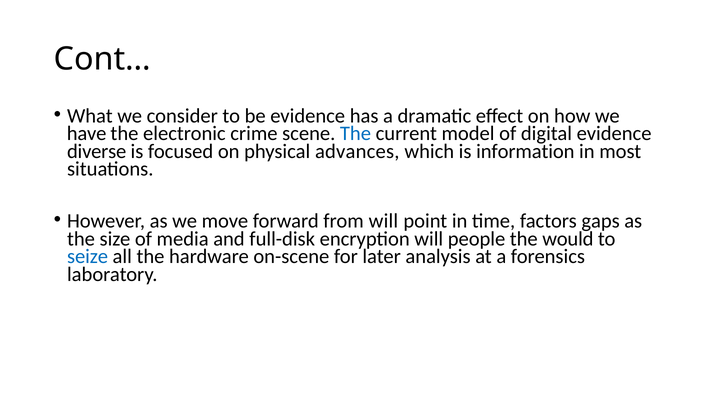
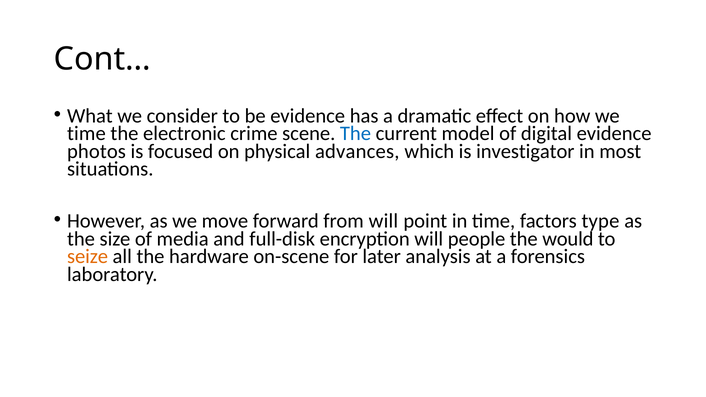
have: have -> time (86, 134)
diverse: diverse -> photos (96, 151)
information: information -> investigator (525, 151)
gaps: gaps -> type (600, 221)
seize colour: blue -> orange (88, 257)
